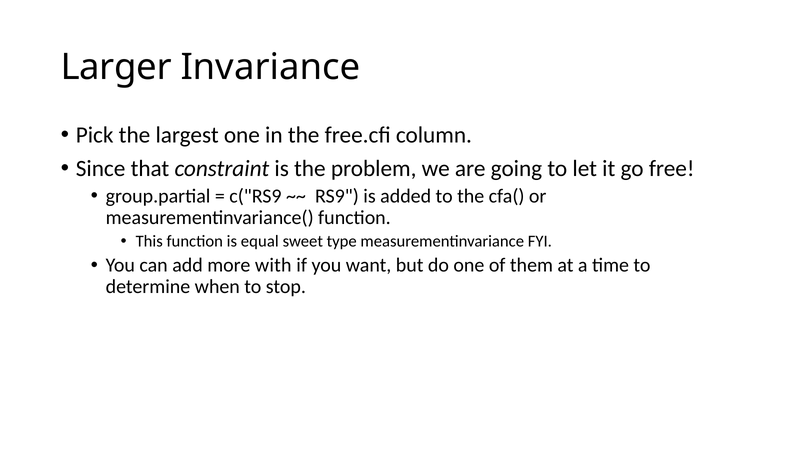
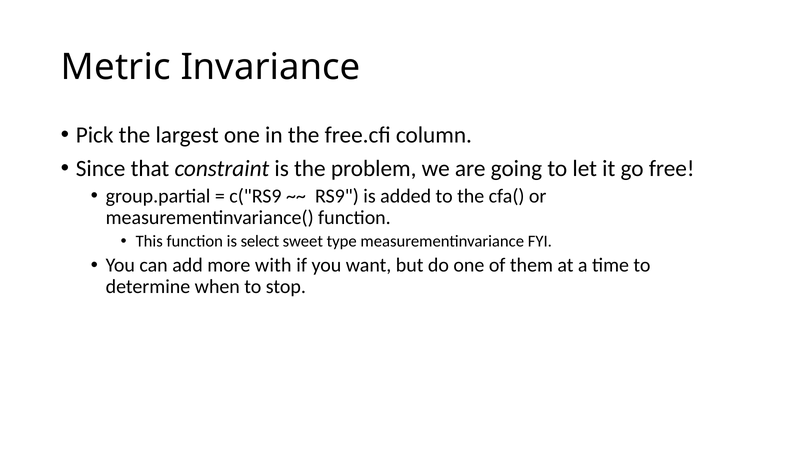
Larger: Larger -> Metric (116, 67)
equal: equal -> select (260, 241)
